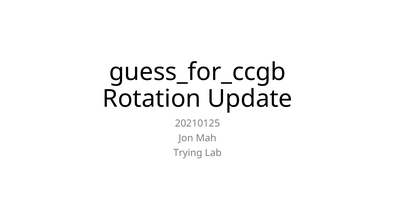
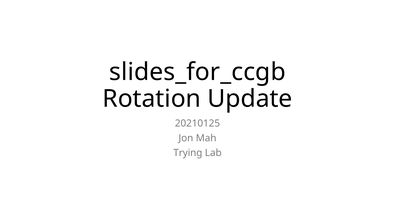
guess_for_ccgb: guess_for_ccgb -> slides_for_ccgb (197, 72)
